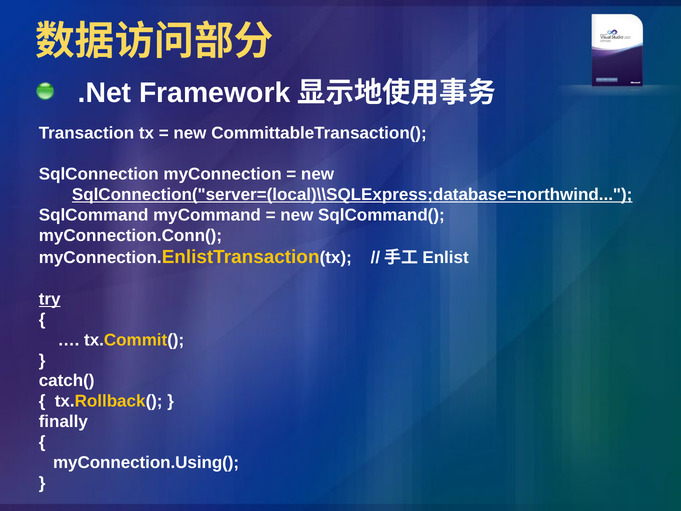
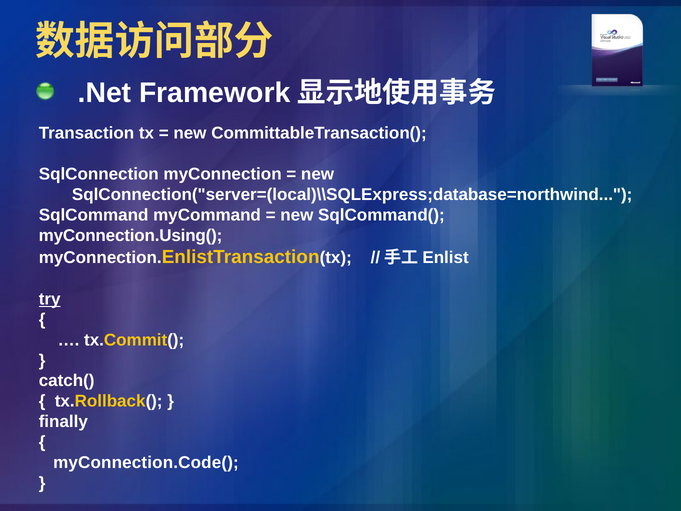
SqlConnection("server=(local)\\SQLExpress;database=northwind underline: present -> none (352, 195)
myConnection.Conn(: myConnection.Conn( -> myConnection.Using( (131, 235)
myConnection.Using(: myConnection.Using( -> myConnection.Code( (146, 462)
